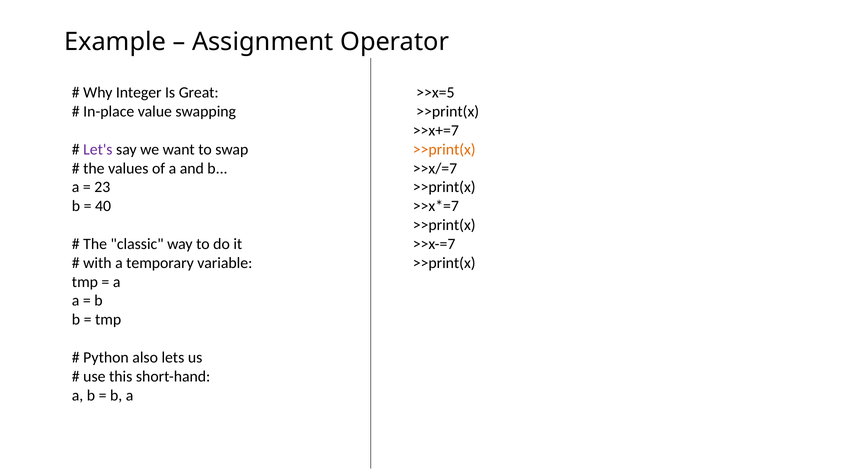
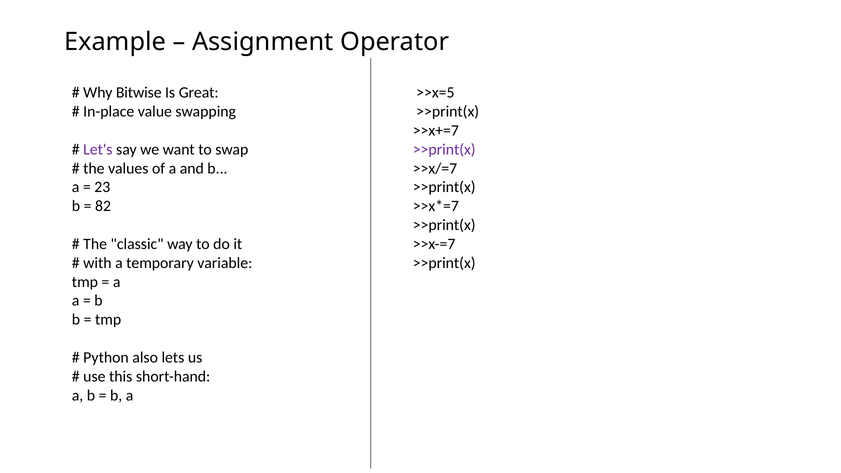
Integer: Integer -> Bitwise (139, 93)
>>print(x colour: orange -> purple (444, 149)
40: 40 -> 82 (103, 206)
